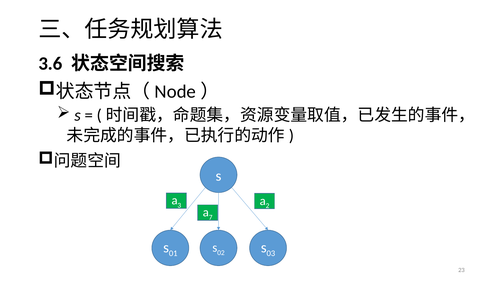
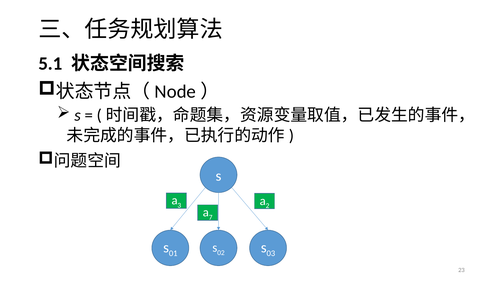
3.6: 3.6 -> 5.1 (50, 64)
